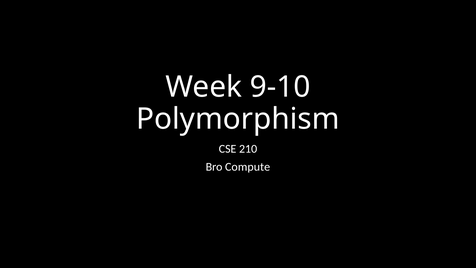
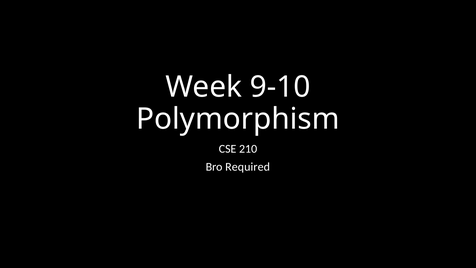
Compute: Compute -> Required (248, 167)
